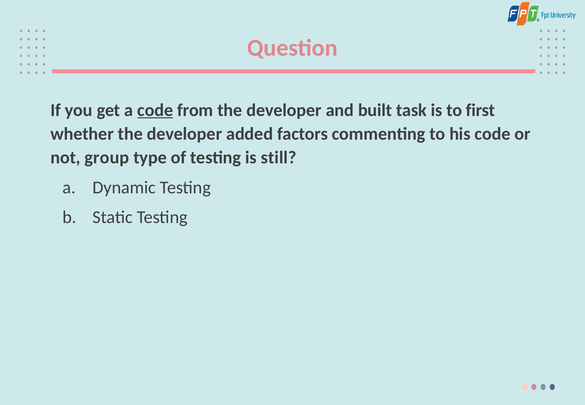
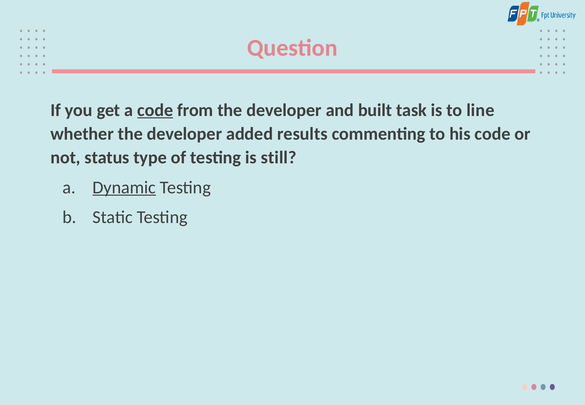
first: first -> line (480, 110)
factors: factors -> results (302, 134)
group: group -> status (107, 158)
Dynamic underline: none -> present (124, 187)
